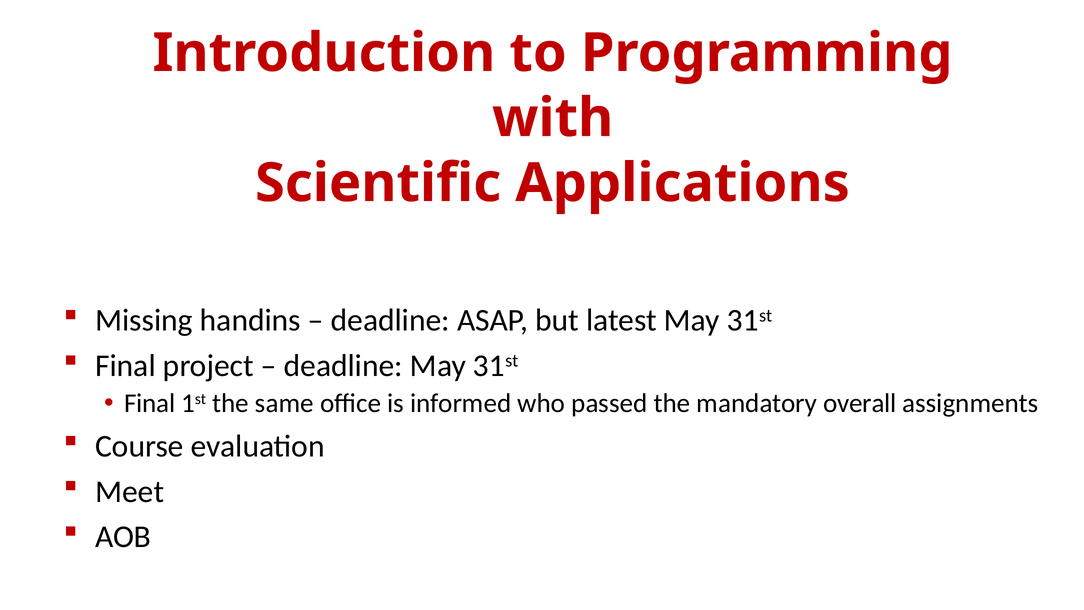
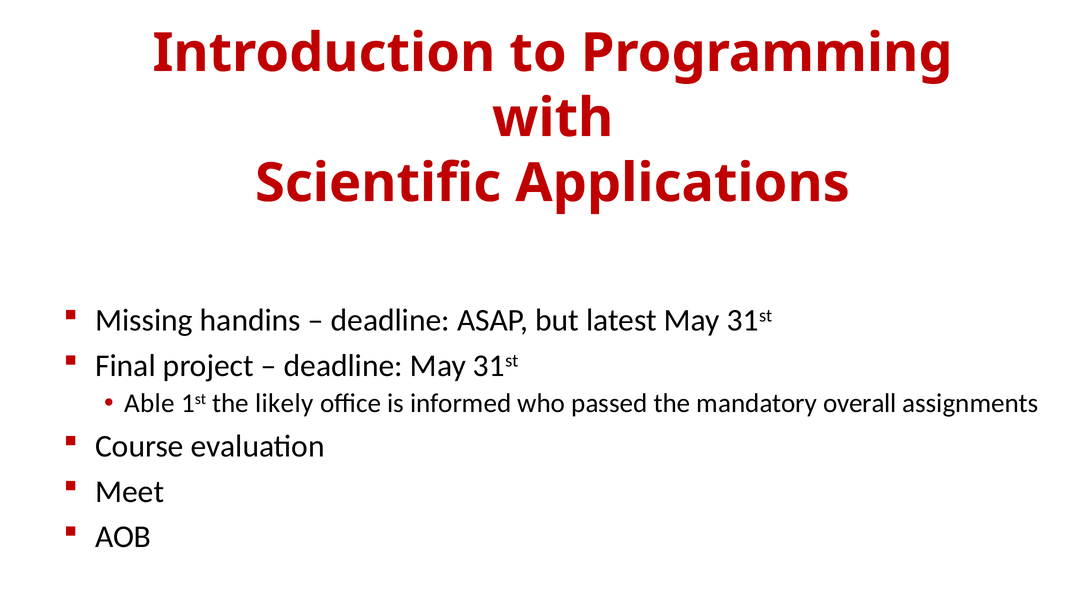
Final: Final -> Able (150, 403)
same: same -> likely (284, 403)
